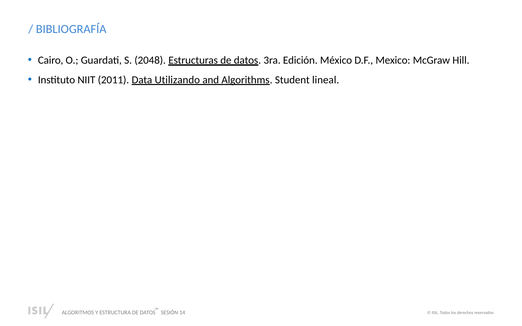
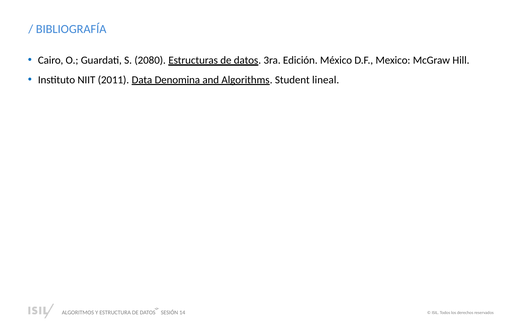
2048: 2048 -> 2080 (150, 60)
Utilizando: Utilizando -> Denomina (177, 80)
